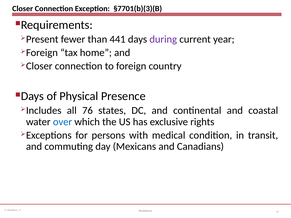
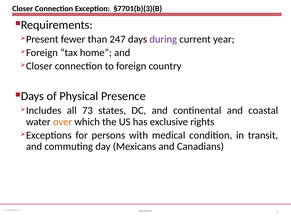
441: 441 -> 247 (118, 39)
76: 76 -> 73 (87, 111)
over colour: blue -> orange (63, 122)
